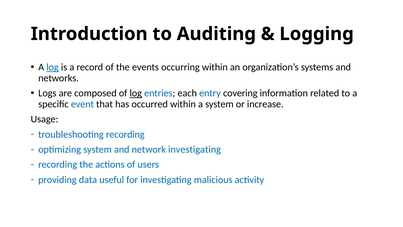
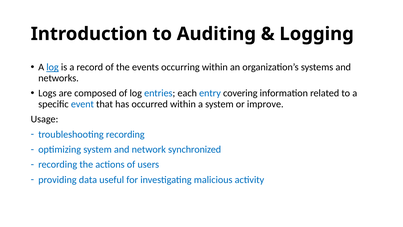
log underline: present -> none (136, 93)
increase: increase -> improve (265, 104)
network investigating: investigating -> synchronized (195, 149)
